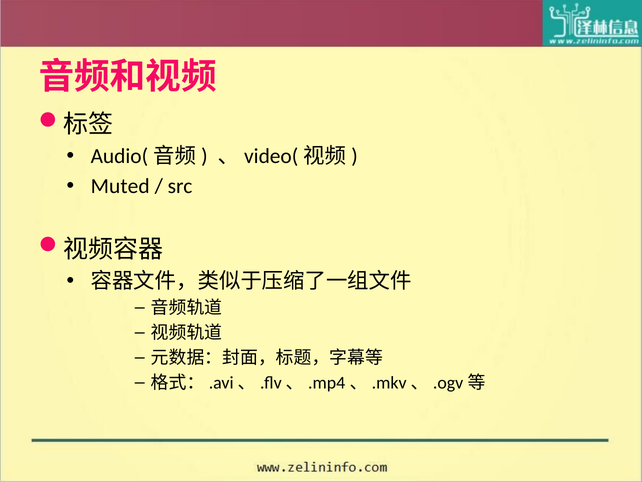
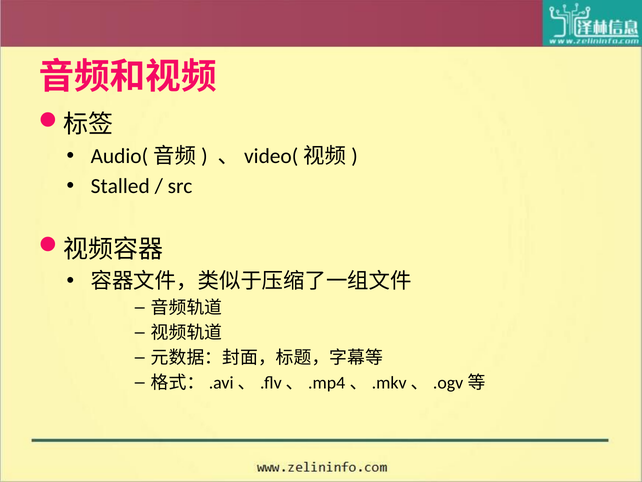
Muted: Muted -> Stalled (120, 186)
